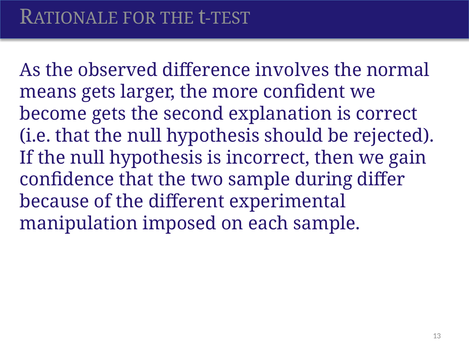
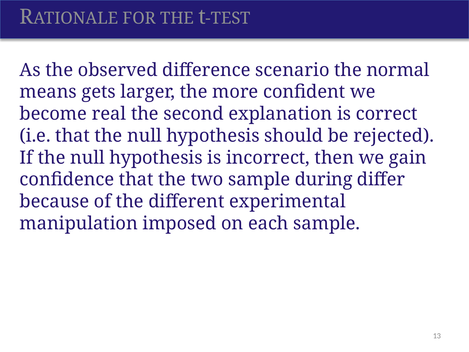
involves: involves -> scenario (292, 70)
become gets: gets -> real (109, 114)
